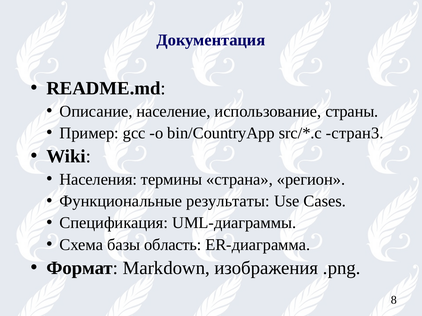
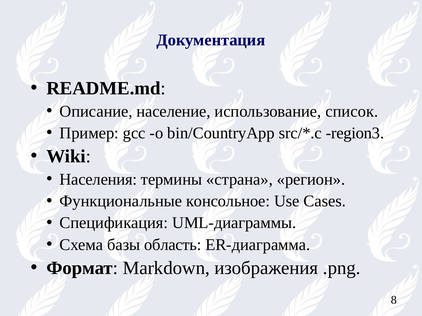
страны: страны -> список (352, 112)
стран3: стран3 -> region3 (355, 133)
результаты: результаты -> консольное (228, 201)
